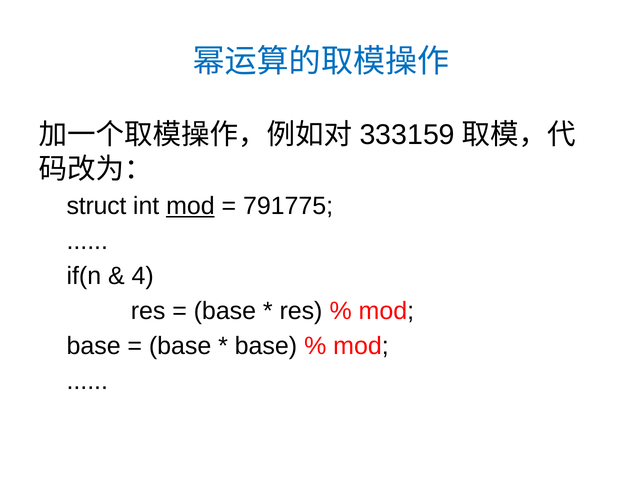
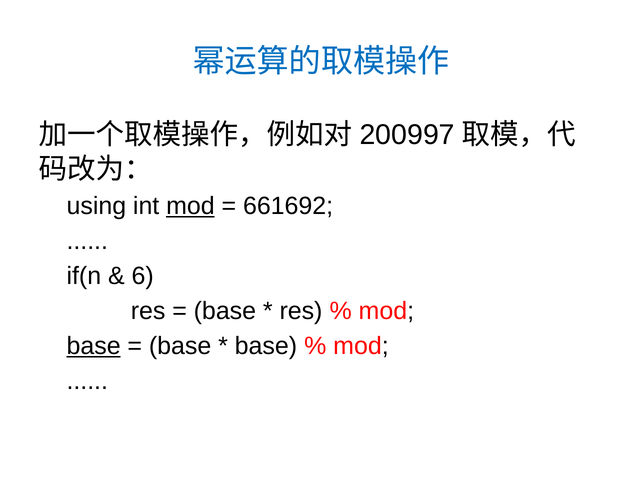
333159: 333159 -> 200997 (407, 135)
struct: struct -> using (96, 206)
791775: 791775 -> 661692 (288, 206)
4: 4 -> 6 (143, 276)
base underline: none -> present (94, 346)
